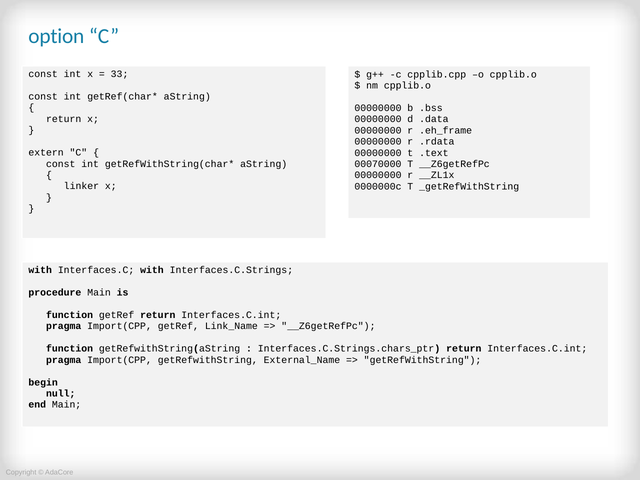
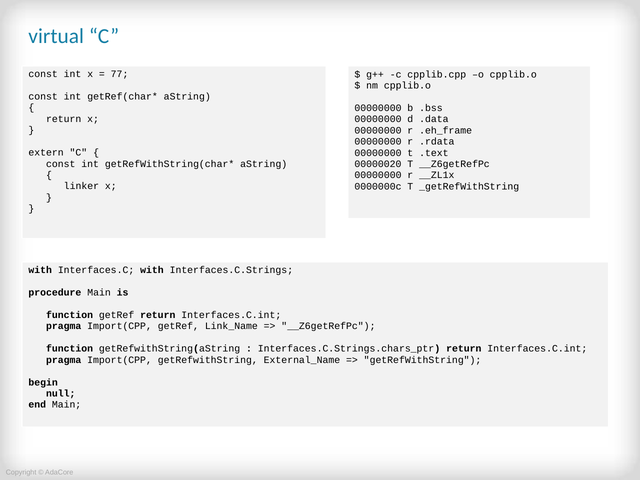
option: option -> virtual (56, 36)
33: 33 -> 77 (120, 74)
00070000: 00070000 -> 00000020 (378, 164)
